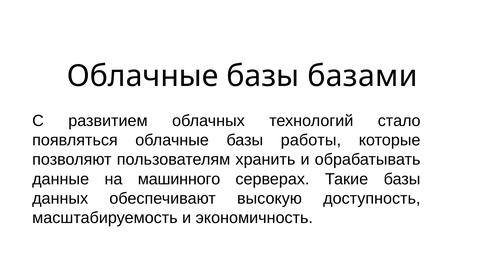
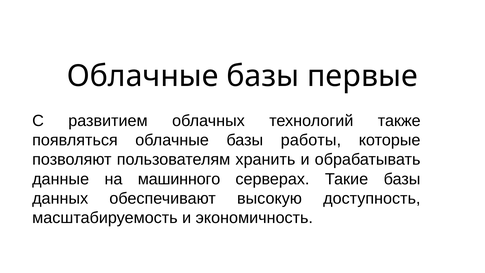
базами: базами -> первые (363, 76)
стало: стало -> также (399, 121)
